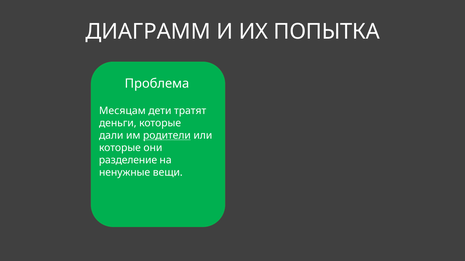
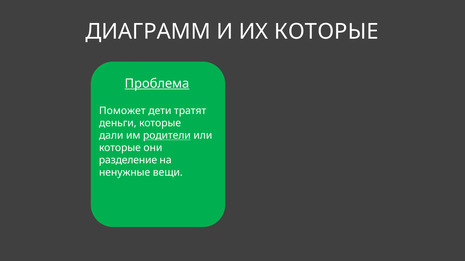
ИХ ПОПЫТКА: ПОПЫТКА -> КОТОРЫЕ (326, 32)
Проблема underline: none -> present (157, 84)
Месяцам: Месяцам -> Поможет (122, 111)
